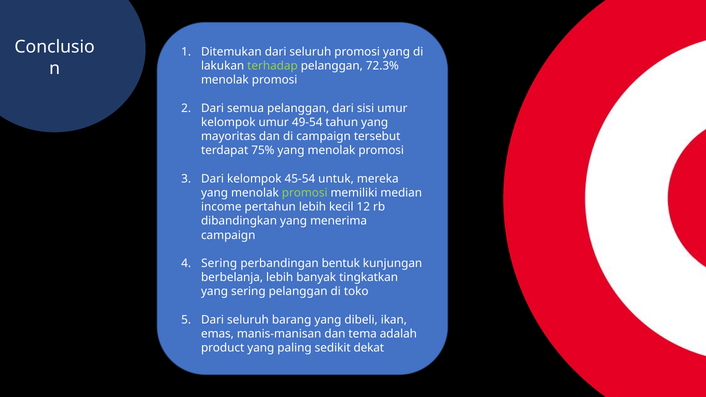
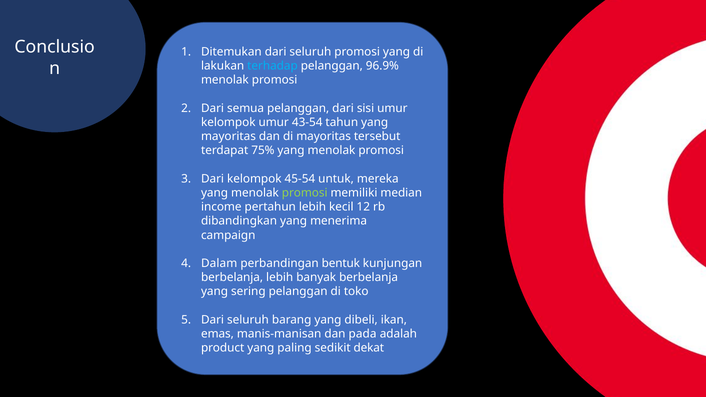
terhadap colour: light green -> light blue (272, 66)
72.3%: 72.3% -> 96.9% (382, 66)
49-54: 49-54 -> 43-54 (307, 122)
di campaign: campaign -> mayoritas (324, 136)
Sering: Sering -> Dalam (219, 263)
banyak tingkatkan: tingkatkan -> berbelanja (369, 278)
tema: tema -> pada (363, 334)
